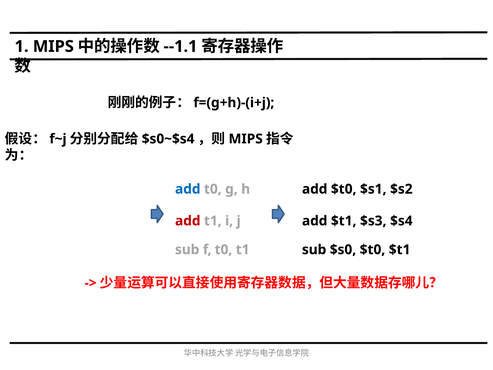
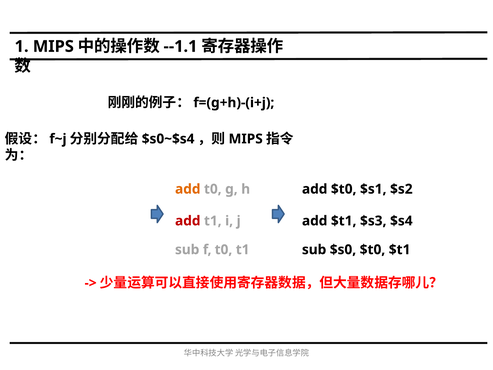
add colour: blue -> orange (188, 189)
